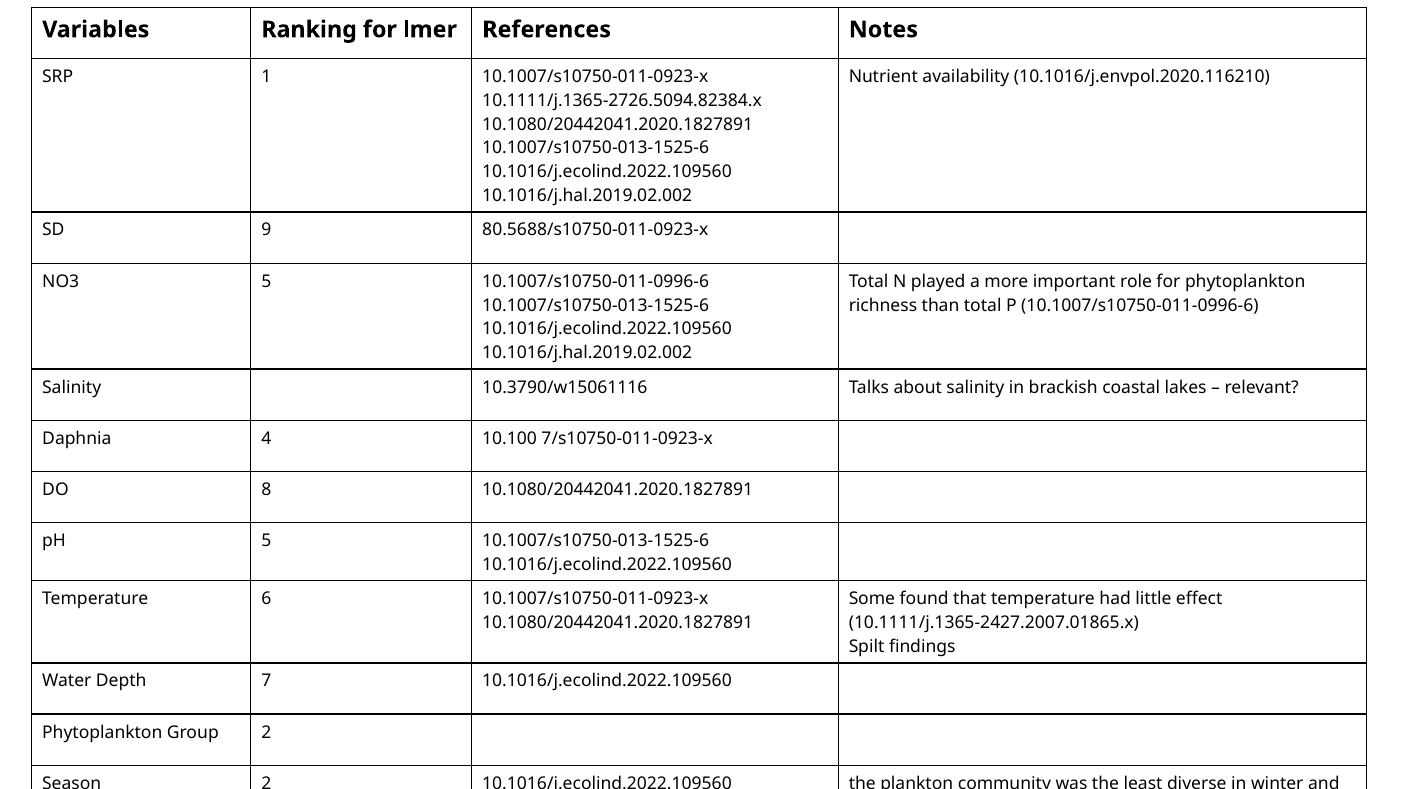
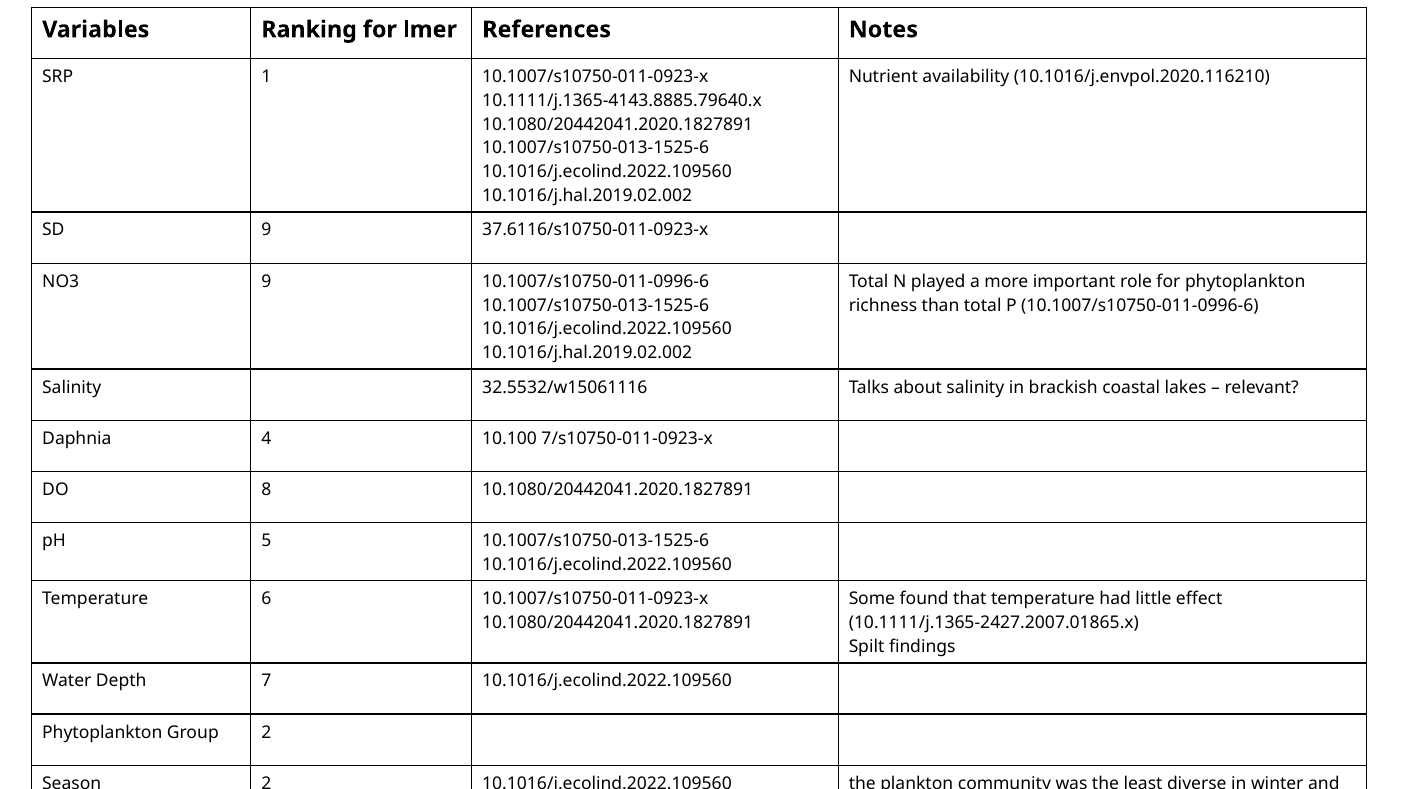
10.1111/j.1365-2726.5094.82384.x: 10.1111/j.1365-2726.5094.82384.x -> 10.1111/j.1365-4143.8885.79640.x (622, 100)
80.5688/s10750-011-0923-x: 80.5688/s10750-011-0923-x -> 37.6116/s10750-011-0923-x (595, 230)
NO3 5: 5 -> 9 (266, 281)
10.3790/w15061116: 10.3790/w15061116 -> 32.5532/w15061116 (565, 387)
